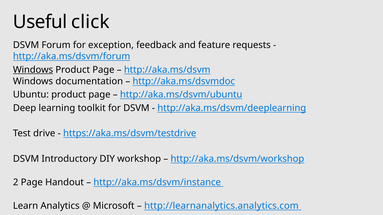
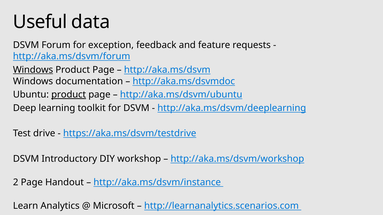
click: click -> data (91, 22)
product underline: none -> present (69, 95)
http://learnanalytics.analytics.com: http://learnanalytics.analytics.com -> http://learnanalytics.scenarios.com (221, 206)
